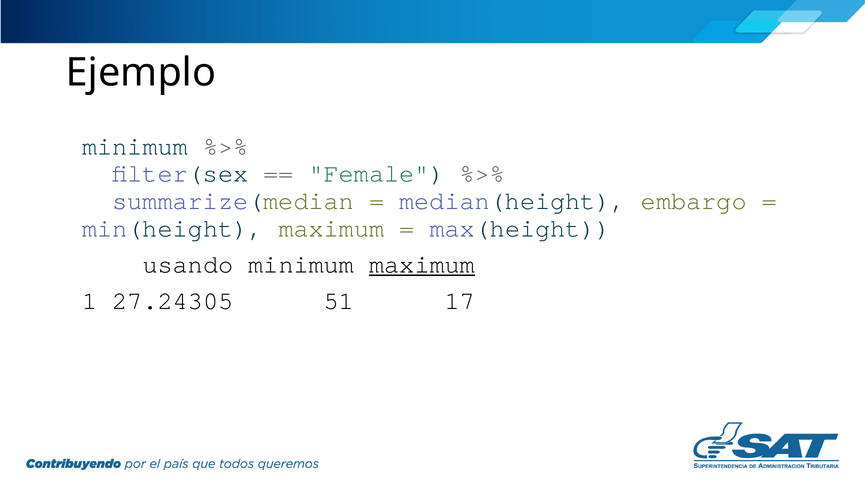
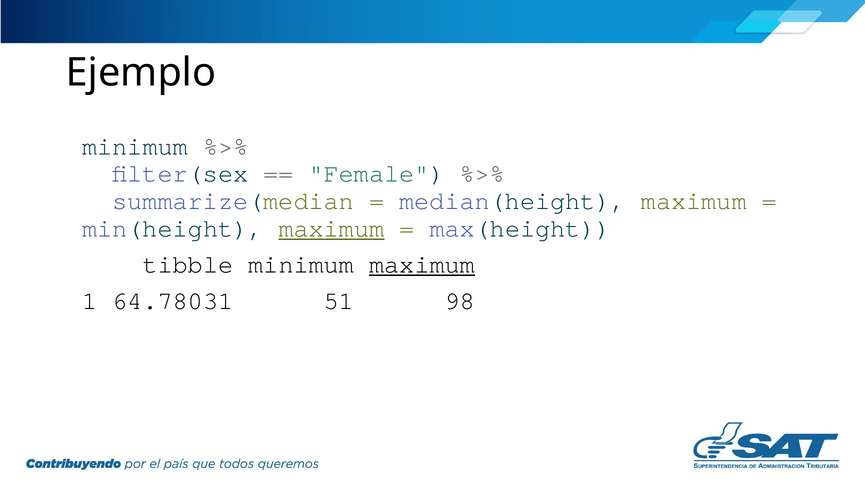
median(height embargo: embargo -> maximum (694, 201)
maximum underline: none -> present (331, 228)
usando: usando -> tibble (188, 264)
27.24305: 27.24305 -> 64.78031 (173, 301)
17: 17 -> 98 (460, 301)
